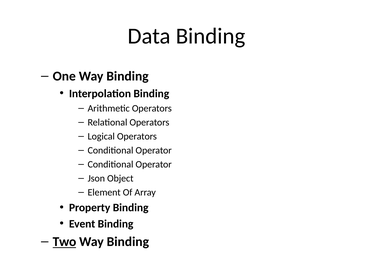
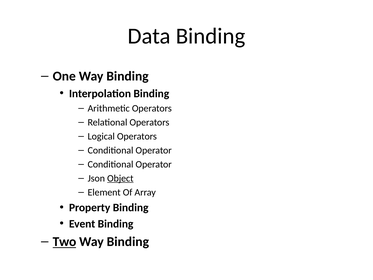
Object underline: none -> present (120, 178)
